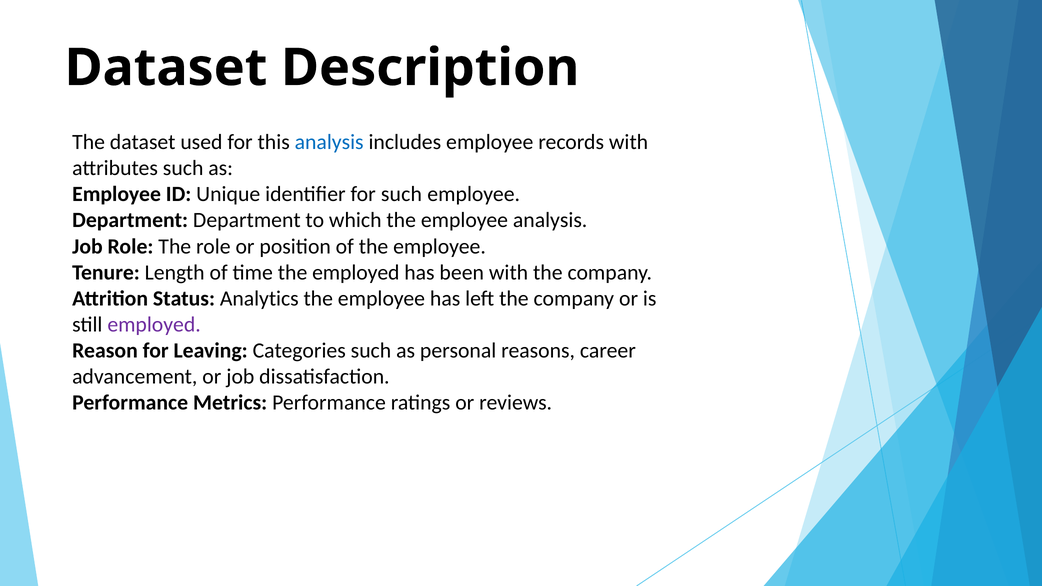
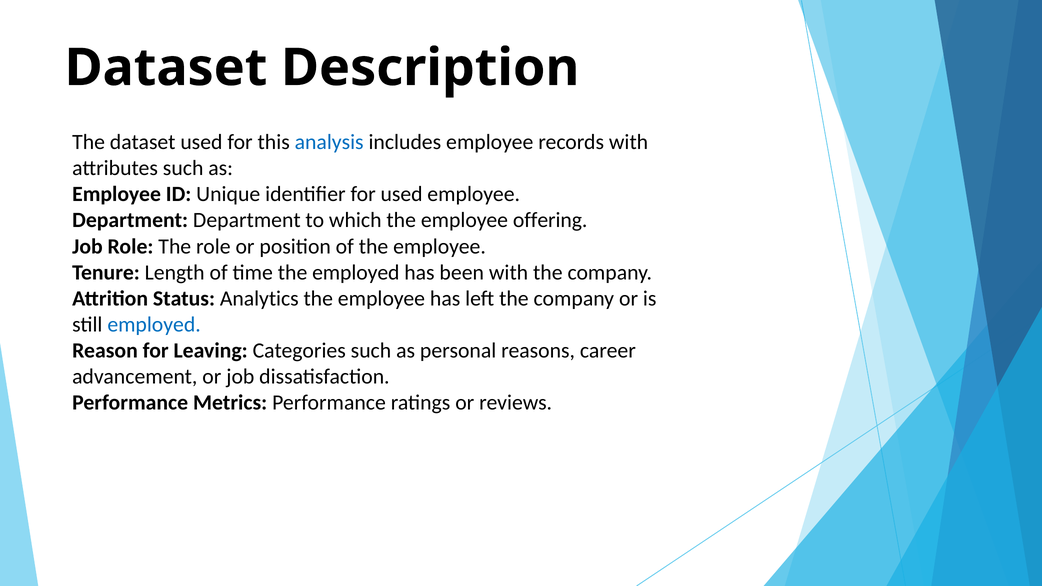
for such: such -> used (402, 194)
employee analysis: analysis -> offering (550, 220)
employed colour: purple -> blue (154, 325)
